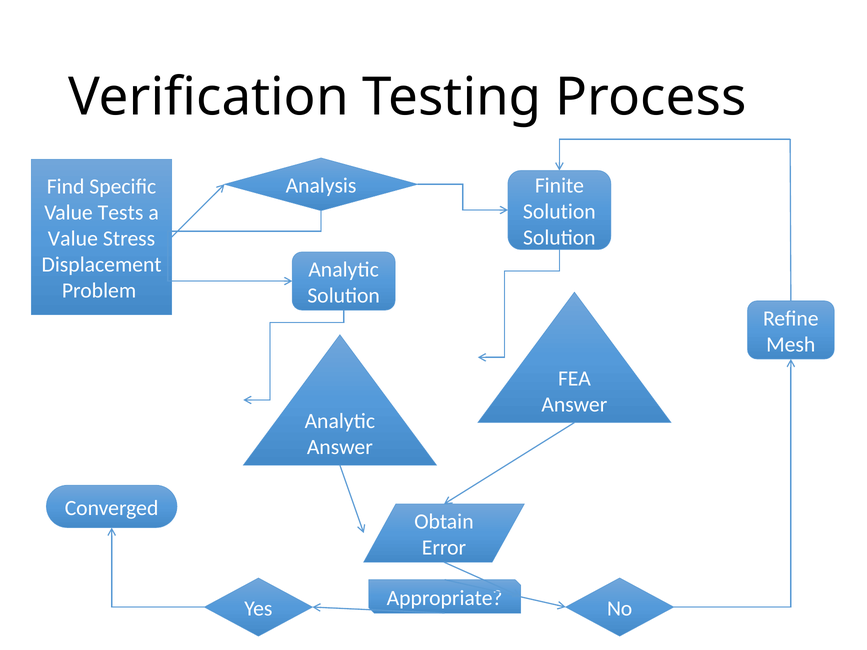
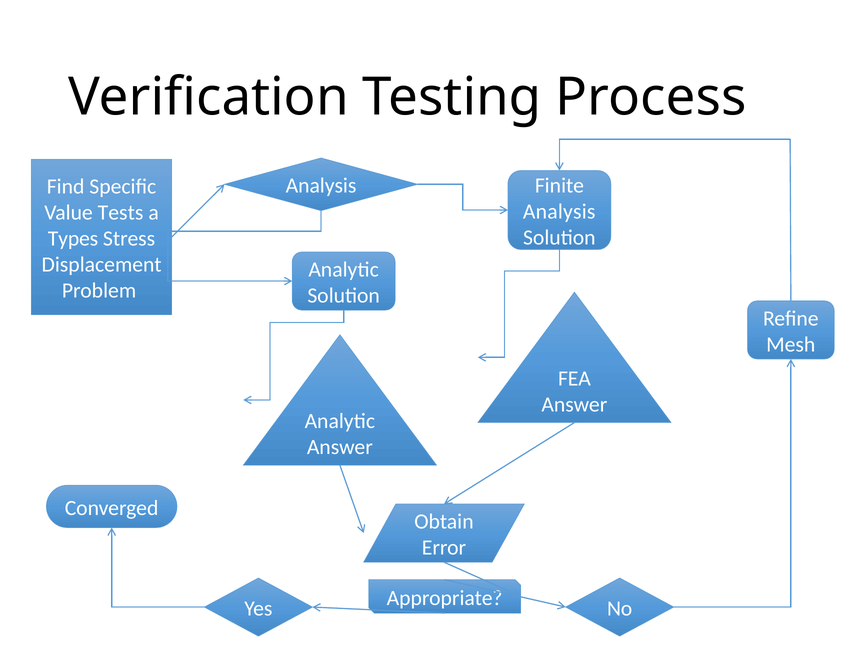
Solution: Solution -> Analysis (559, 212)
Value: Value -> Types (73, 239)
